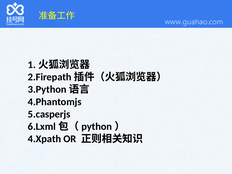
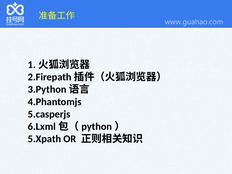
4.Xpath: 4.Xpath -> 5.Xpath (44, 139)
